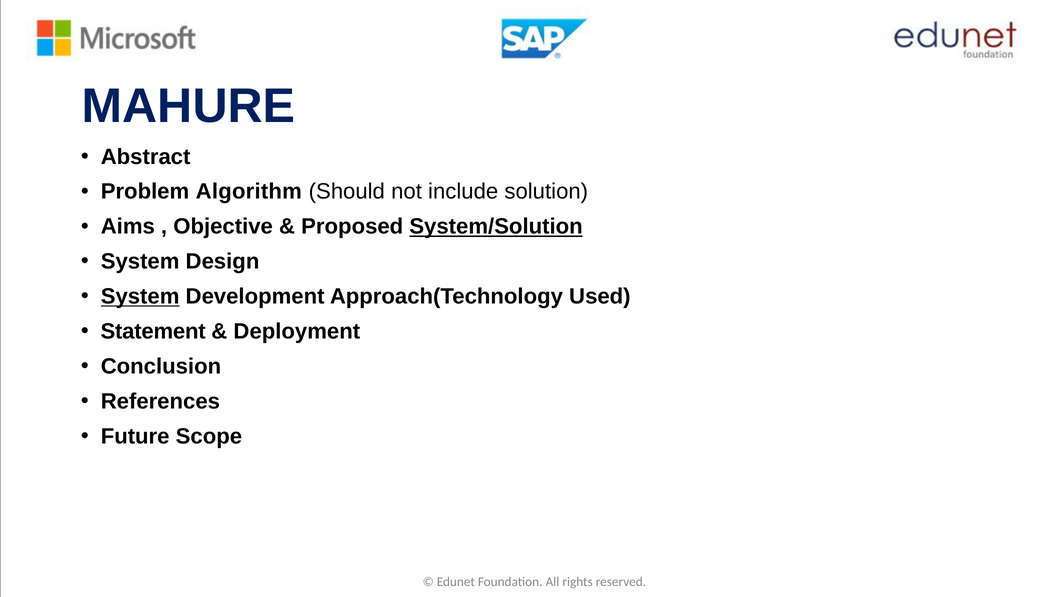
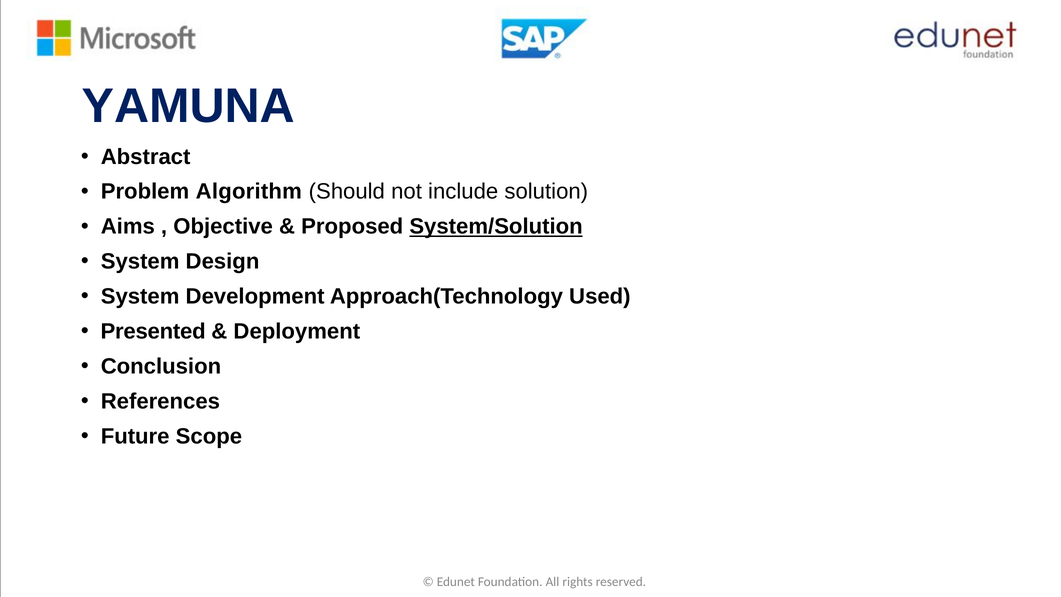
MAHURE: MAHURE -> YAMUNA (188, 106)
System underline: present -> none (140, 296)
Statement: Statement -> Presented (153, 331)
